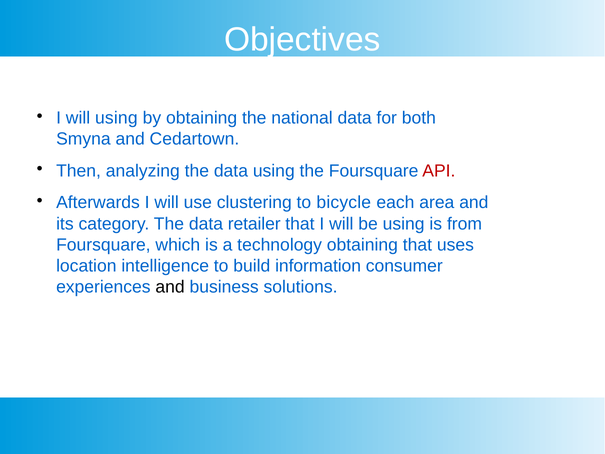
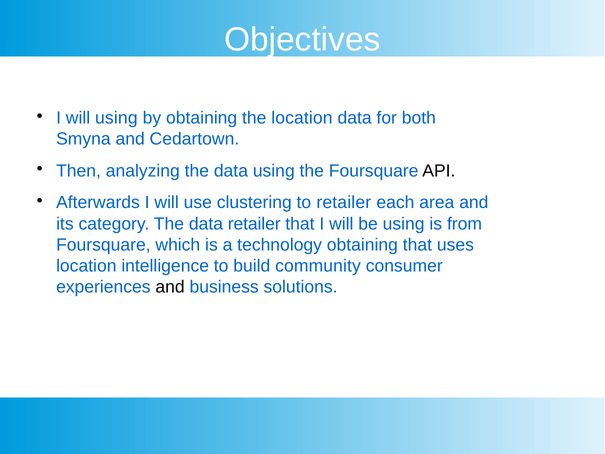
the national: national -> location (302, 118)
API colour: red -> black (439, 171)
to bicycle: bicycle -> retailer (344, 203)
information: information -> community (318, 266)
